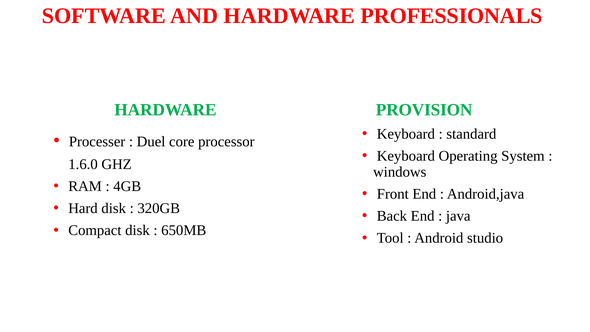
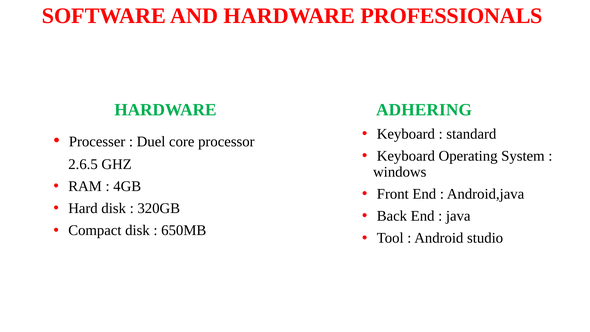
PROVISION: PROVISION -> ADHERING (424, 110)
1.6.0: 1.6.0 -> 2.6.5 (83, 164)
